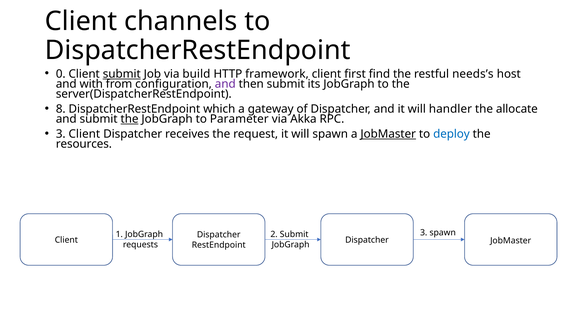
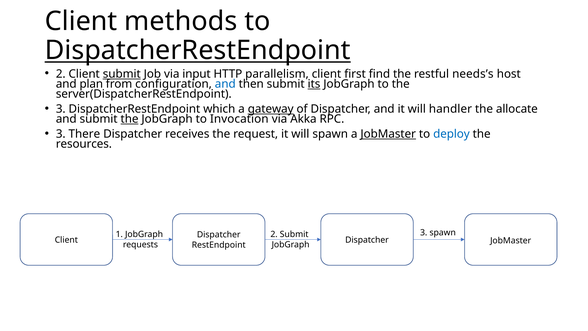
channels: channels -> methods (181, 21)
DispatcherRestEndpoint underline: none -> present (198, 50)
0: 0 -> 2 (61, 74)
build: build -> input (197, 74)
framework: framework -> parallelism (277, 74)
with: with -> plan (91, 84)
and colour: purple -> blue (225, 84)
its underline: none -> present (314, 84)
8: 8 -> 3 (61, 109)
gateway underline: none -> present (271, 109)
Parameter: Parameter -> Invocation (239, 119)
3 Client: Client -> There (84, 134)
